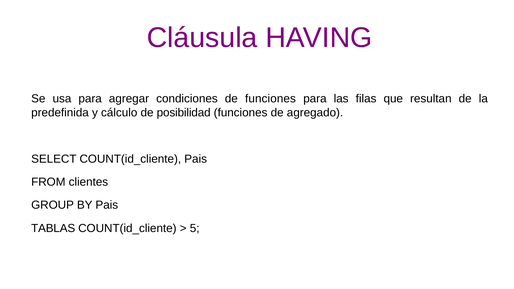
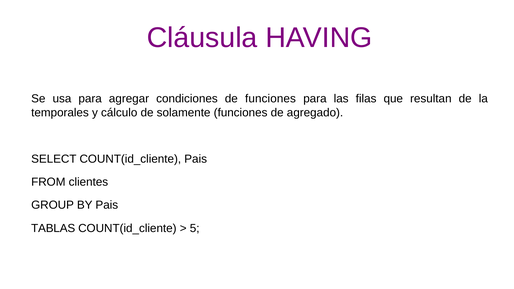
predefinida: predefinida -> temporales (60, 113)
posibilidad: posibilidad -> solamente (184, 113)
